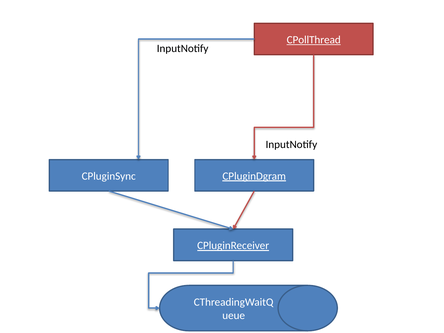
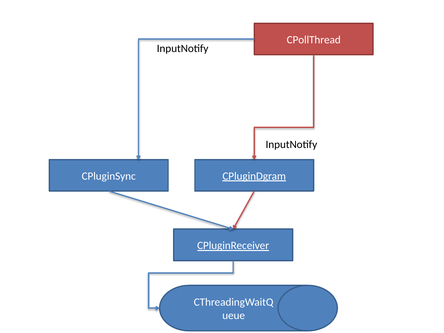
CPollThread underline: present -> none (314, 40)
